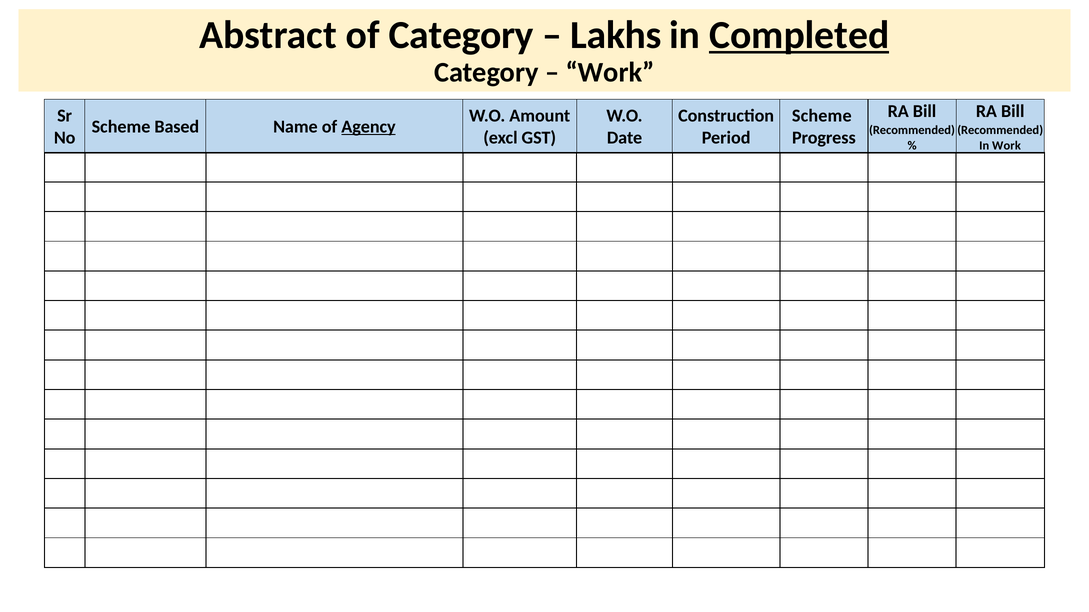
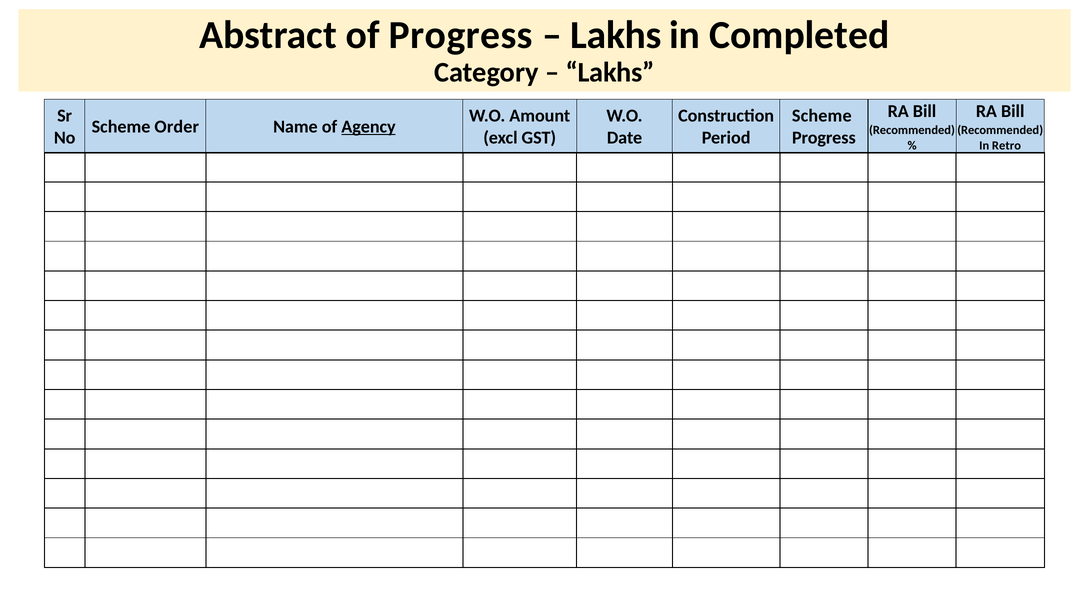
of Category: Category -> Progress (461, 35)
Completed underline: present -> none (799, 35)
Work: Work -> Lakhs (610, 72)
Based: Based -> Order (177, 127)
In Work: Work -> Retro (1007, 146)
